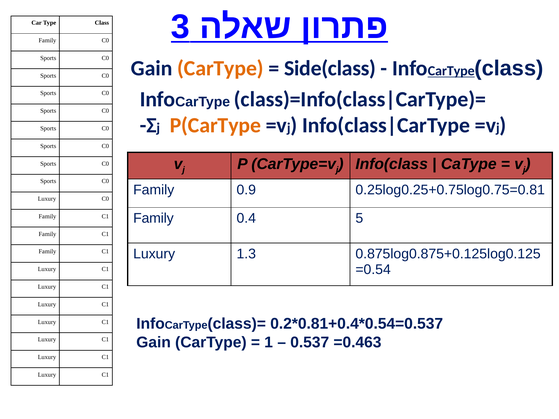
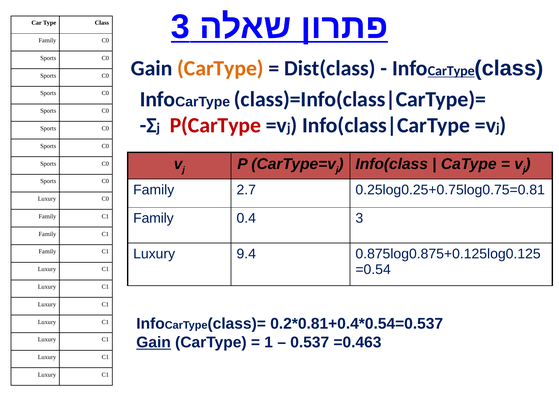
Side(class: Side(class -> Dist(class (330, 68)
P(CarType colour: orange -> red (215, 125)
0.9: 0.9 -> 2.7 (246, 190)
0.4 5: 5 -> 3 (359, 218)
1.3: 1.3 -> 9.4 (246, 254)
Gain underline: none -> present (154, 343)
